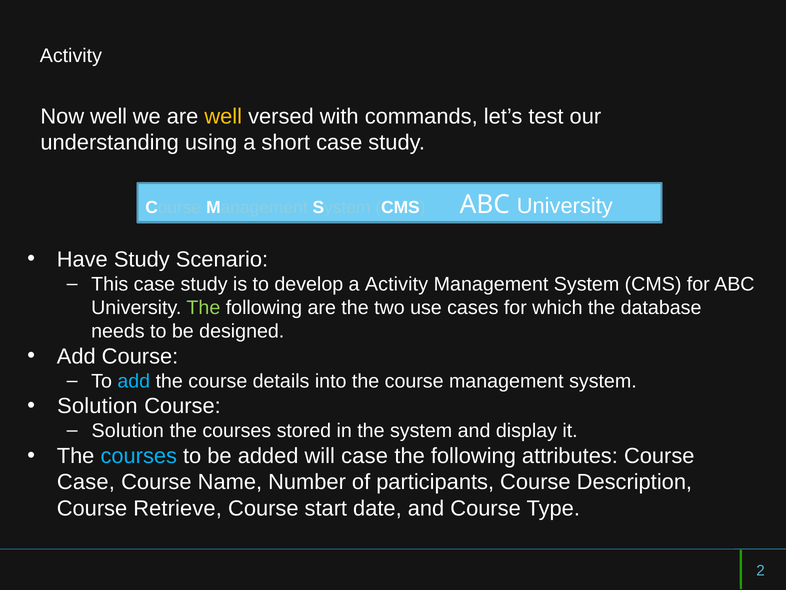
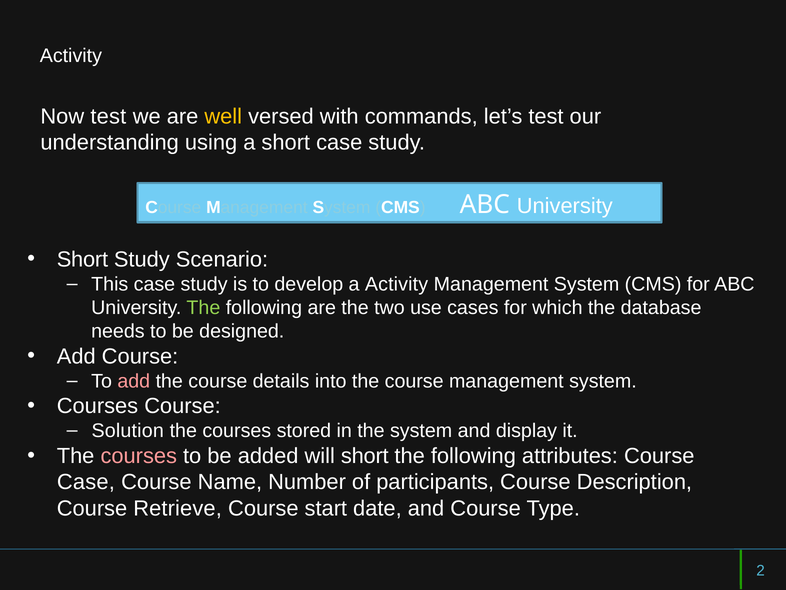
Now well: well -> test (108, 116)
Have: Have -> Short (82, 259)
add colour: light blue -> pink (134, 381)
Solution: Solution -> Courses (97, 406)
courses colour: light blue -> pink (139, 456)
will case: case -> short (365, 456)
